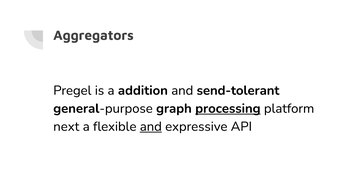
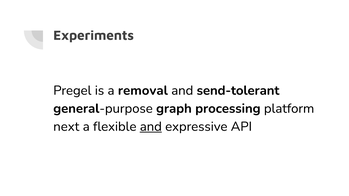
Aggregators: Aggregators -> Experiments (94, 35)
addition: addition -> removal (143, 91)
processing underline: present -> none (228, 109)
